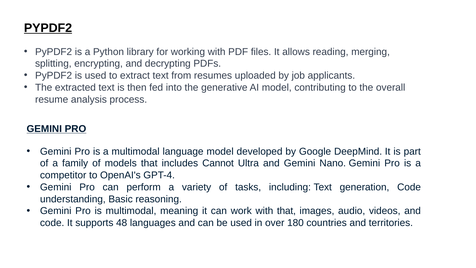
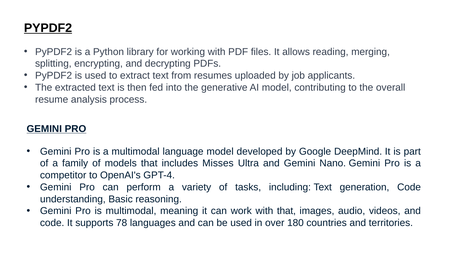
Cannot: Cannot -> Misses (218, 163)
48: 48 -> 78 (122, 223)
